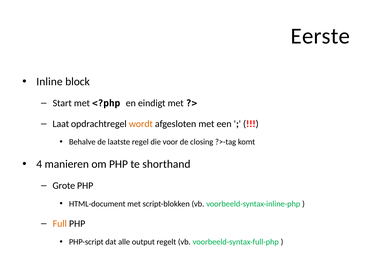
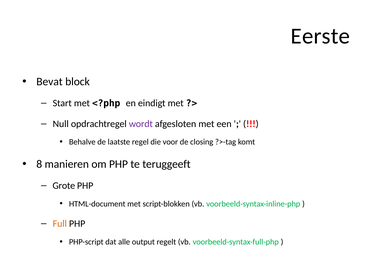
Inline: Inline -> Bevat (50, 82)
Laat: Laat -> Null (61, 124)
wordt colour: orange -> purple (141, 124)
4: 4 -> 8 (39, 164)
shorthand: shorthand -> teruggeeft (166, 164)
